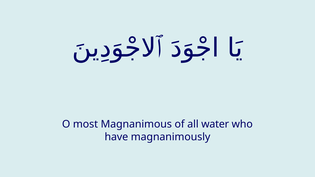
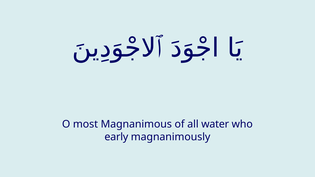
have: have -> early (116, 137)
